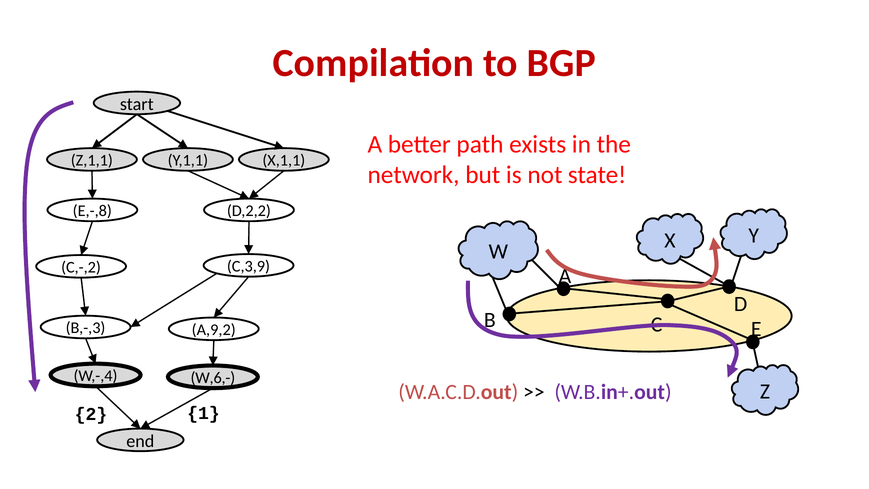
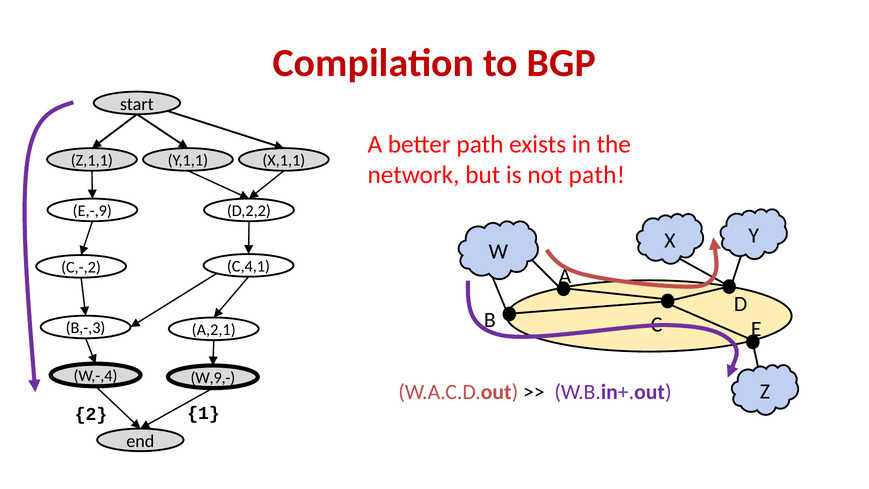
not state: state -> path (597, 175)
E,-,8: E,-,8 -> E,-,9 (92, 211)
C,3,9: C,3,9 -> C,4,1 (248, 266)
A,9,2: A,9,2 -> A,2,1 (214, 330)
W,6,-: W,6,- -> W,9,- (213, 378)
